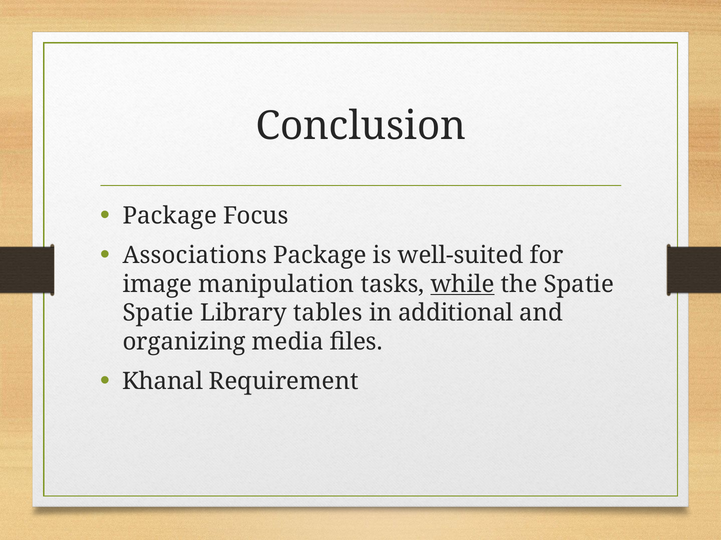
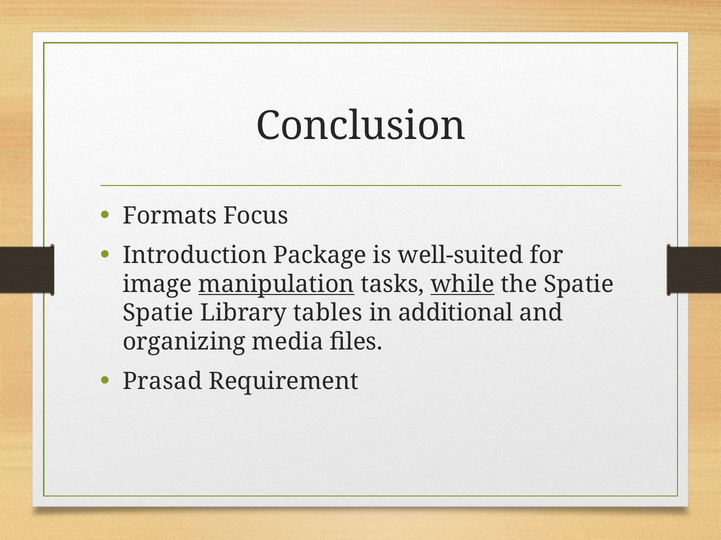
Package: Package -> Formats (170, 216)
Associations: Associations -> Introduction (195, 256)
manipulation underline: none -> present (276, 285)
Khanal: Khanal -> Prasad (162, 382)
